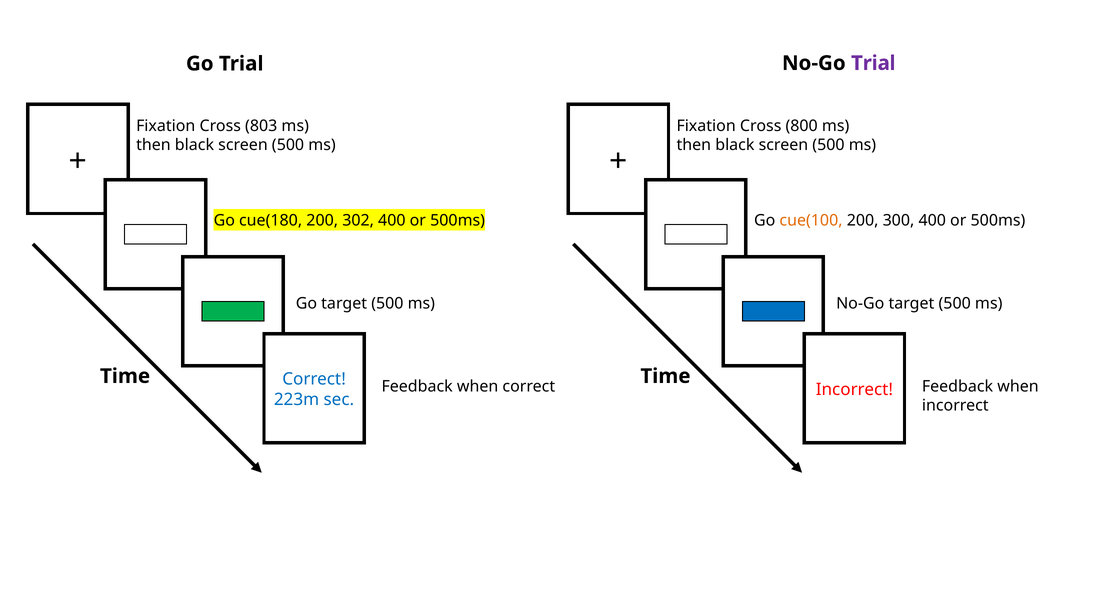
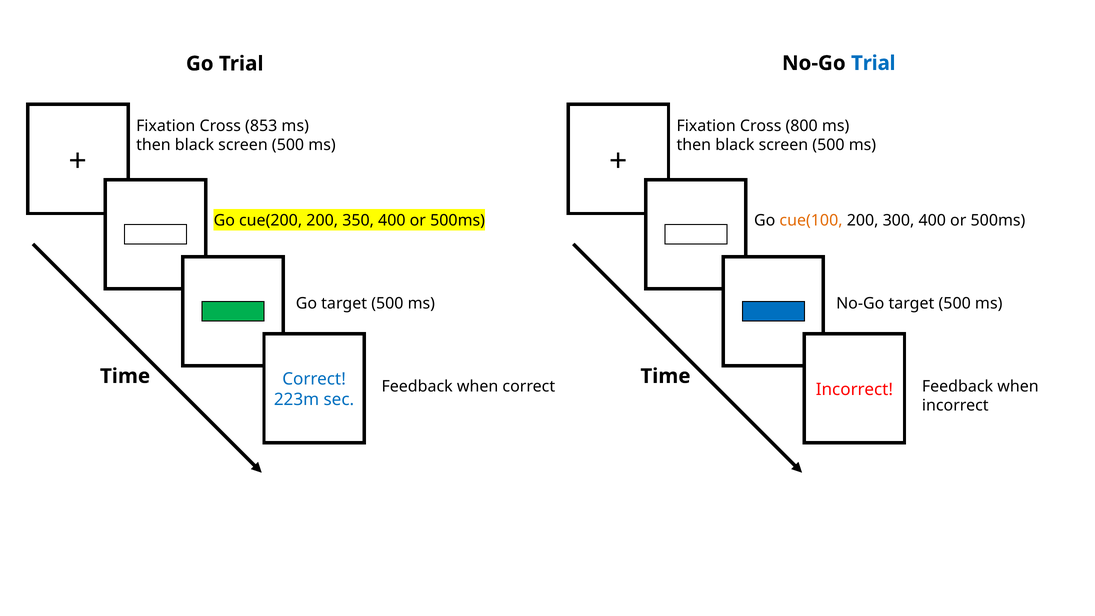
Trial colour: purple -> blue (873, 63)
803: 803 -> 853 (261, 126)
cue(180: cue(180 -> cue(200 (271, 221)
302: 302 -> 350 (358, 221)
